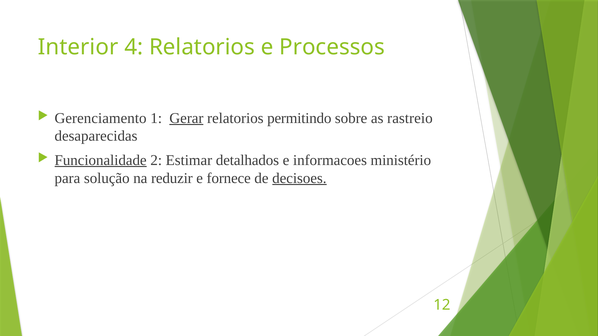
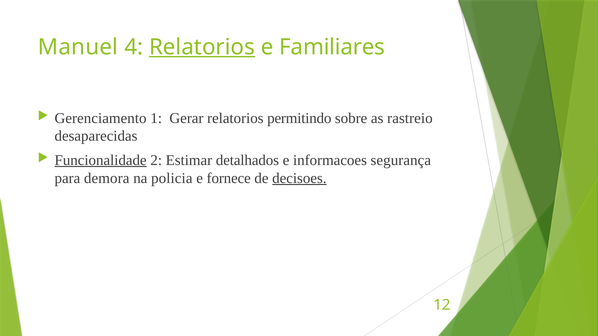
Interior: Interior -> Manuel (78, 47)
Relatorios underline: none -> present (202, 47)
Processos: Processos -> Familiares (332, 47)
Gerar underline: present -> none (186, 118)
ministério: ministério -> segurança (401, 160)
solução: solução -> demora (107, 178)
reduzir: reduzir -> policia (172, 178)
